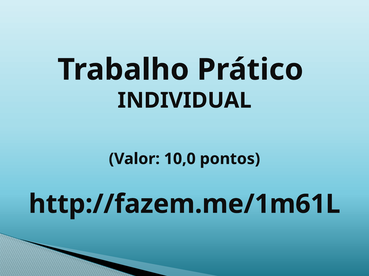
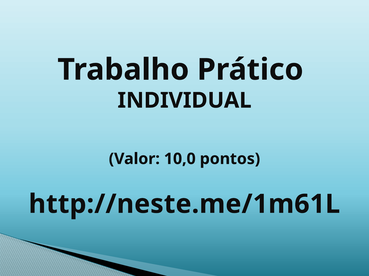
http://fazem.me/1m61L: http://fazem.me/1m61L -> http://neste.me/1m61L (184, 205)
